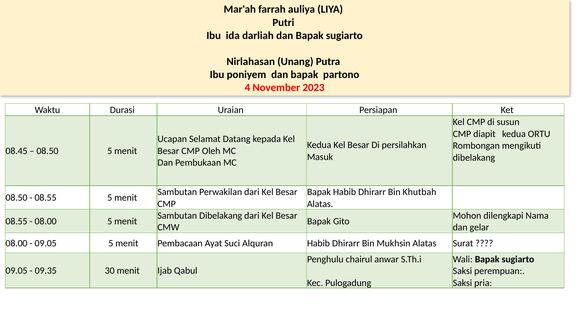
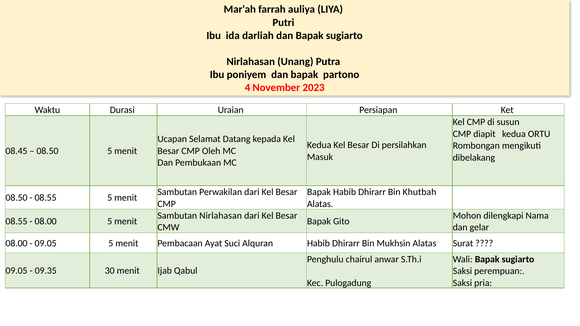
Sambutan Dibelakang: Dibelakang -> Nirlahasan (221, 216)
